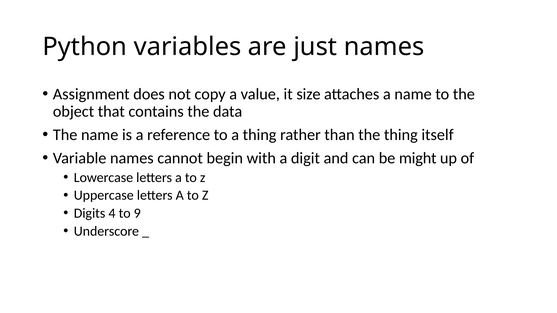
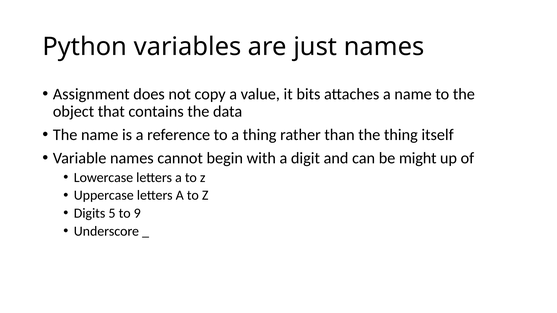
size: size -> bits (308, 94)
4: 4 -> 5 (112, 213)
